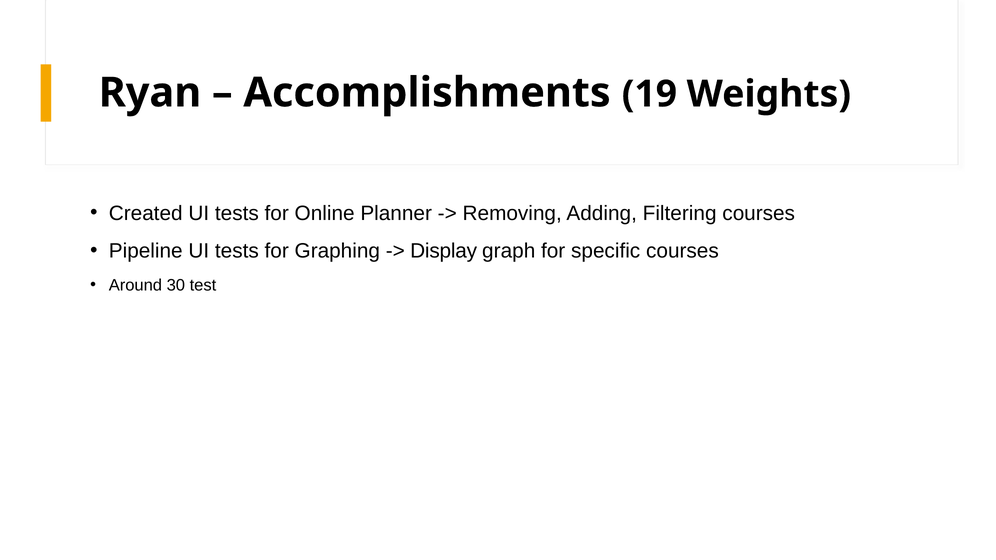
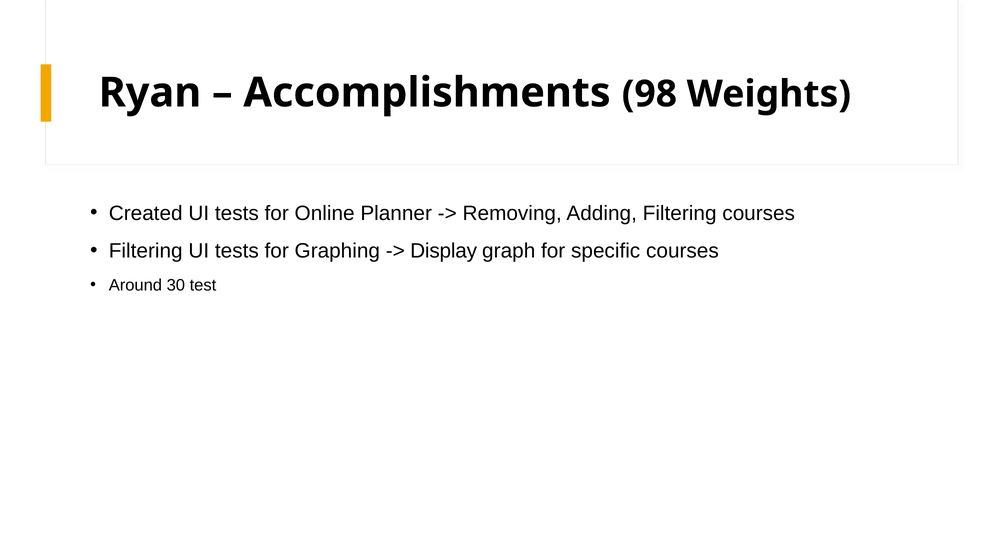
19: 19 -> 98 (649, 94)
Pipeline: Pipeline -> Filtering (146, 251)
